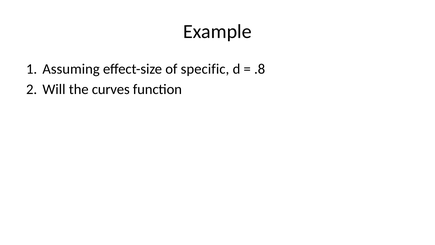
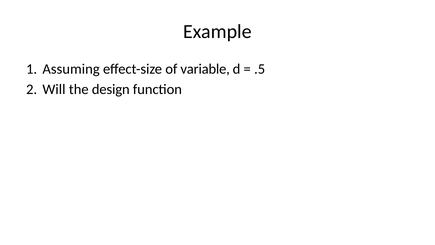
specific: specific -> variable (205, 69)
.8: .8 -> .5 (260, 69)
curves: curves -> design (111, 89)
